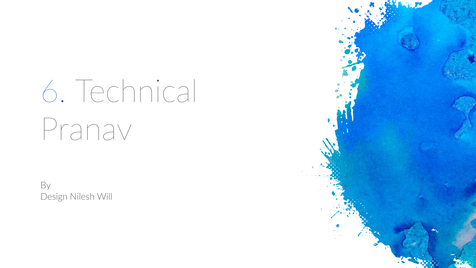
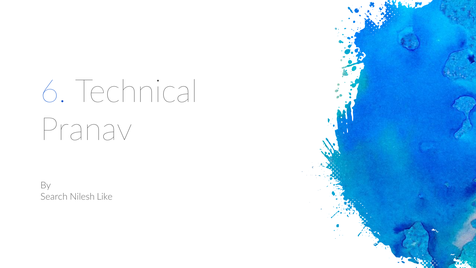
Design: Design -> Search (54, 196)
Will: Will -> Like (105, 196)
